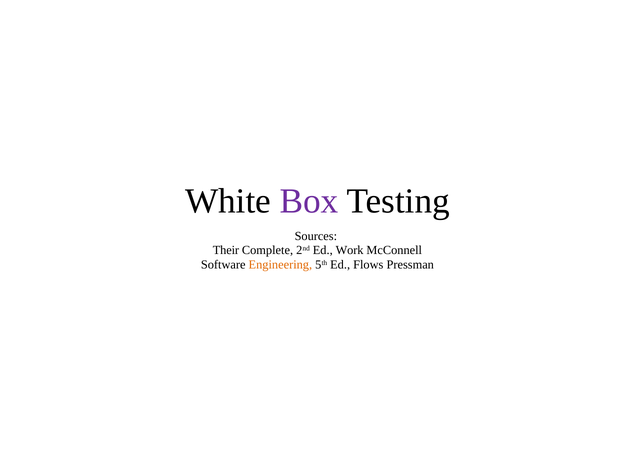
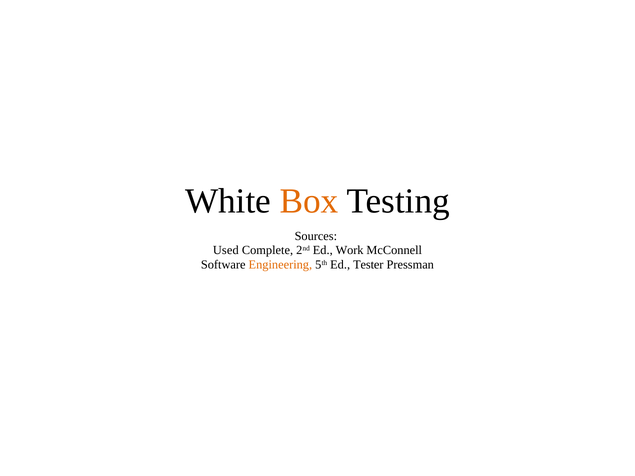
Box colour: purple -> orange (309, 201)
Their: Their -> Used (226, 250)
Flows: Flows -> Tester (368, 265)
